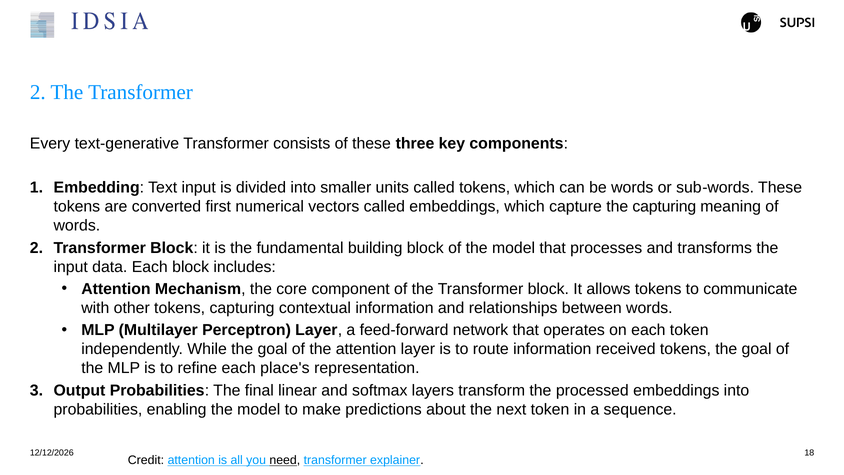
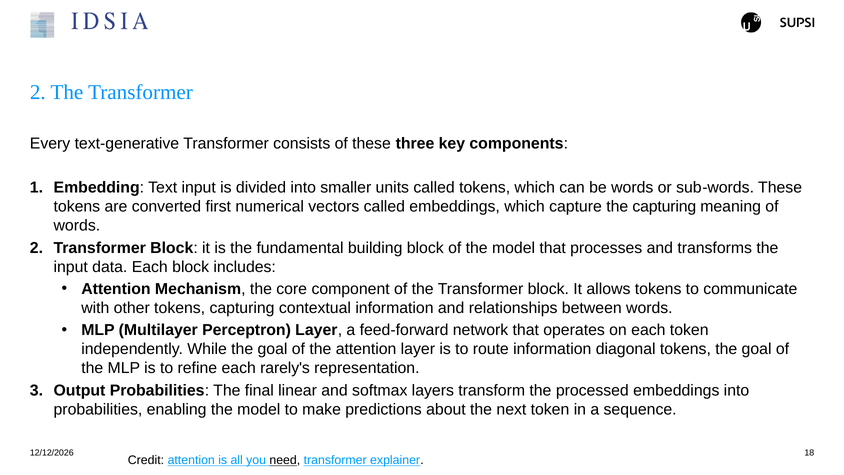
received: received -> diagonal (626, 349)
place's: place's -> rarely's (285, 368)
